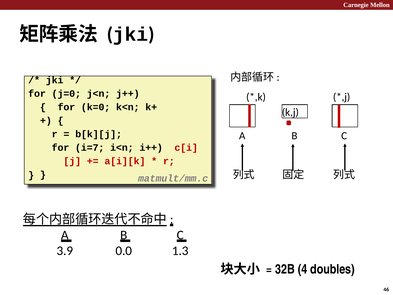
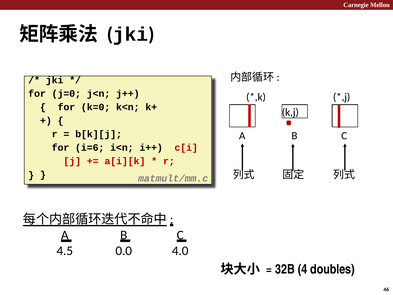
i=7: i=7 -> i=6 (90, 147)
3.9: 3.9 -> 4.5 (65, 251)
1.3: 1.3 -> 4.0 (180, 251)
